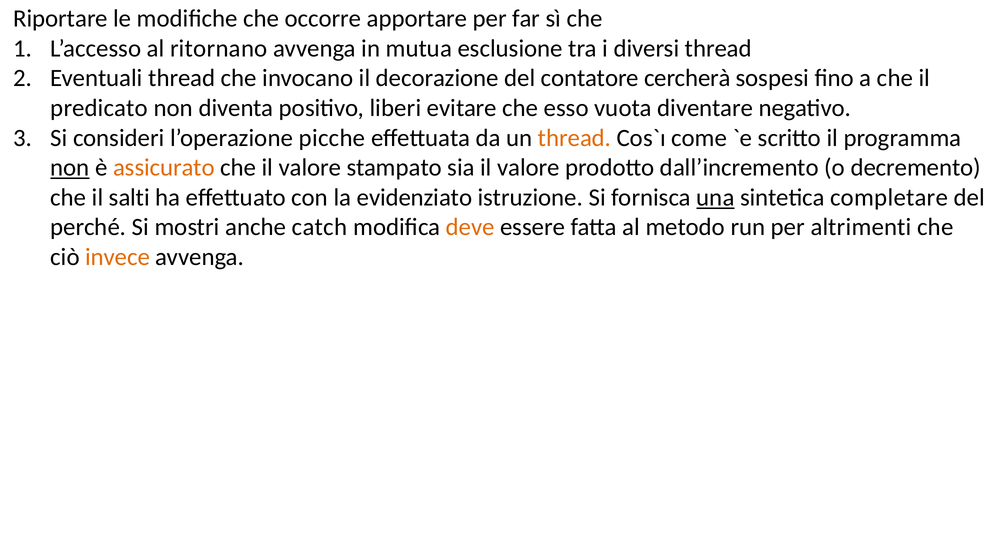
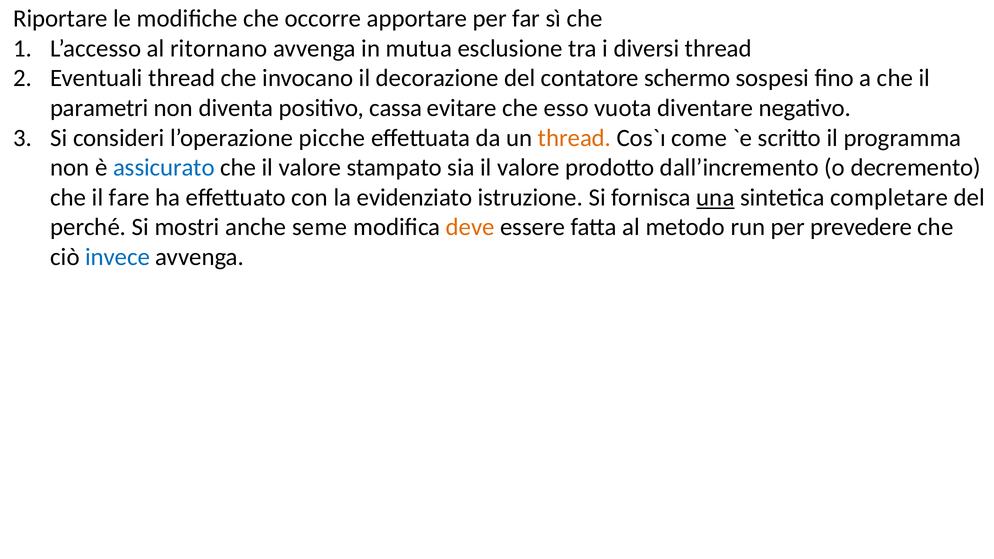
cercherà: cercherà -> schermo (687, 78)
predicato: predicato -> parametri (99, 108)
liberi: liberi -> cassa (396, 108)
non underline: present -> none (70, 168)
assicurato colour: orange -> blue (164, 168)
salti: salti -> fare (129, 197)
catch: catch -> seme (320, 227)
altrimenti: altrimenti -> prevedere (861, 227)
invece colour: orange -> blue (118, 257)
